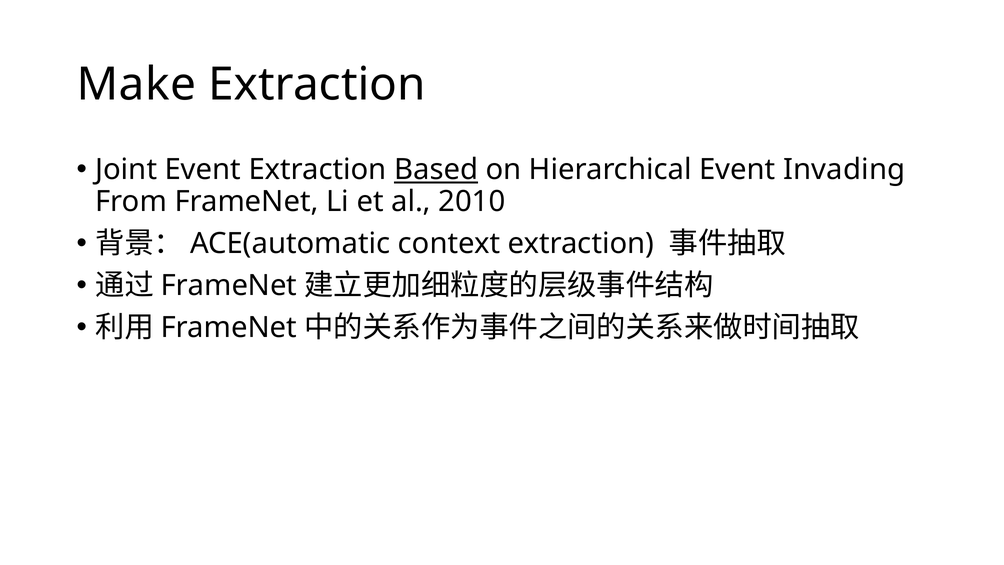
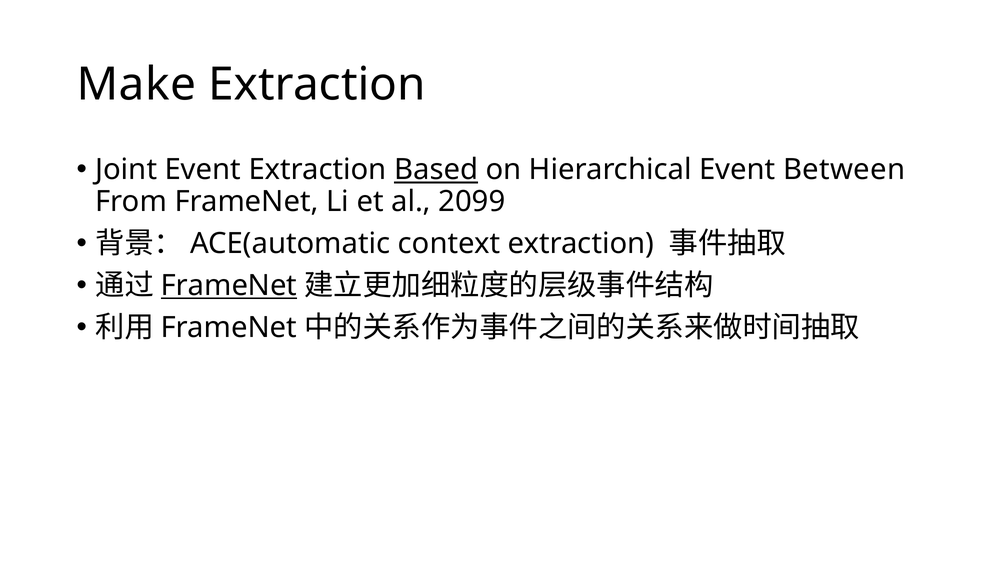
Invading: Invading -> Between (844, 170)
2010: 2010 -> 2099 (472, 201)
FrameNet underline: none -> present (229, 286)
